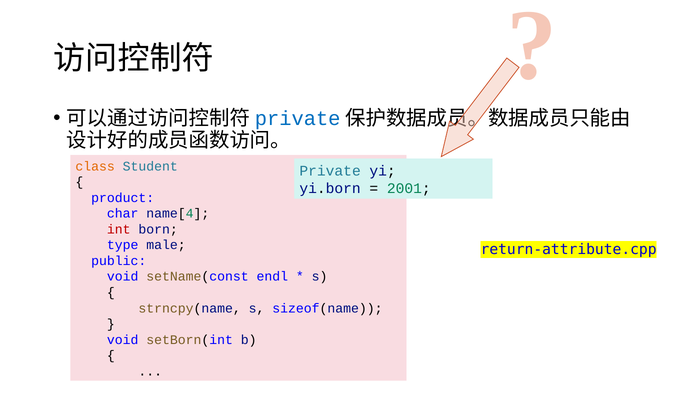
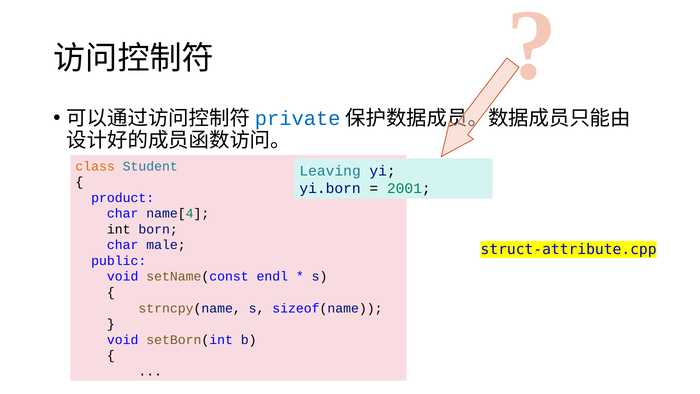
Private: Private -> Leaving (330, 171)
int colour: red -> black (119, 229)
type: type -> char (123, 245)
return-attribute.cpp: return-attribute.cpp -> struct-attribute.cpp (569, 250)
